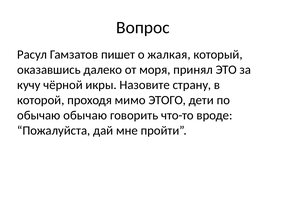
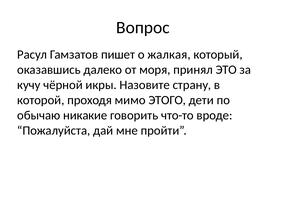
обычаю обычаю: обычаю -> никакие (85, 116)
